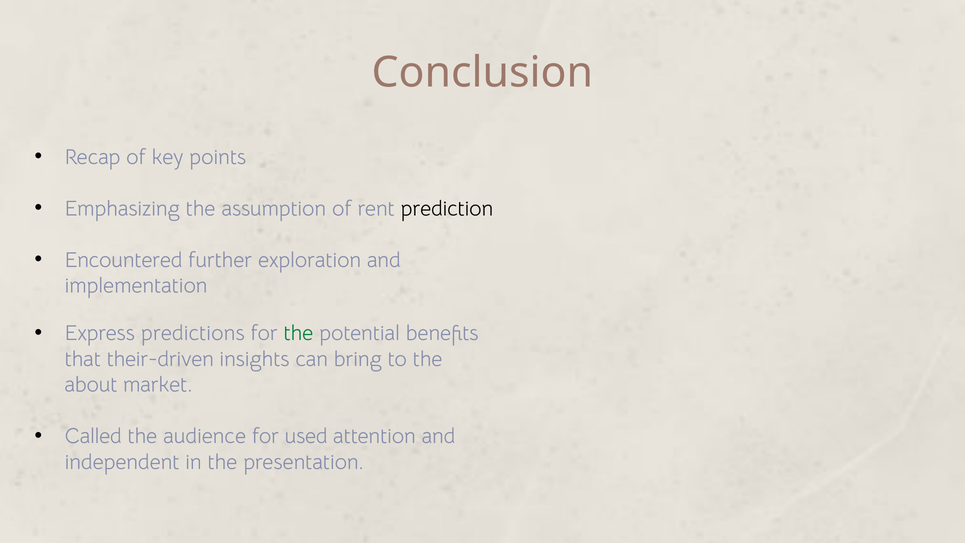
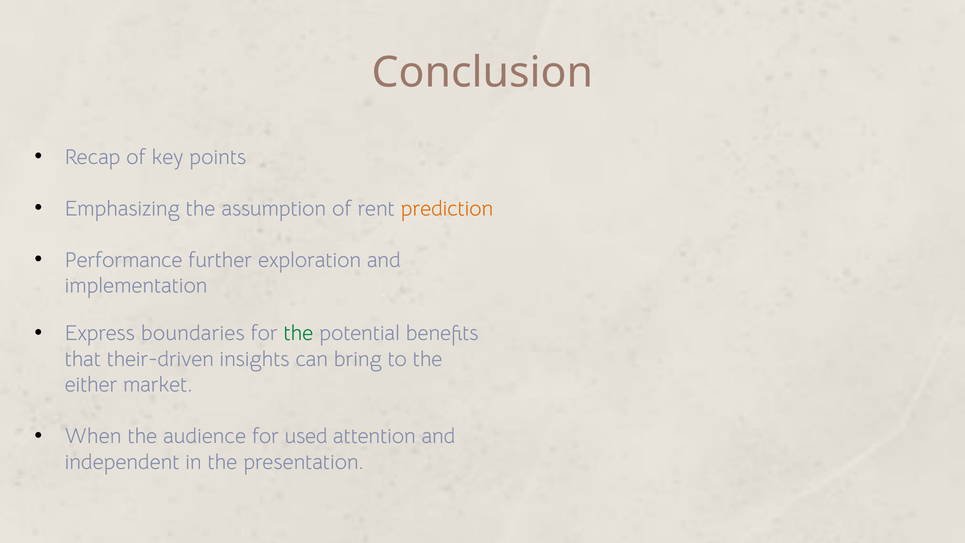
prediction colour: black -> orange (447, 208)
Encountered: Encountered -> Performance (124, 260)
predictions: predictions -> boundaries (193, 333)
about: about -> either (91, 385)
Called: Called -> When (93, 436)
